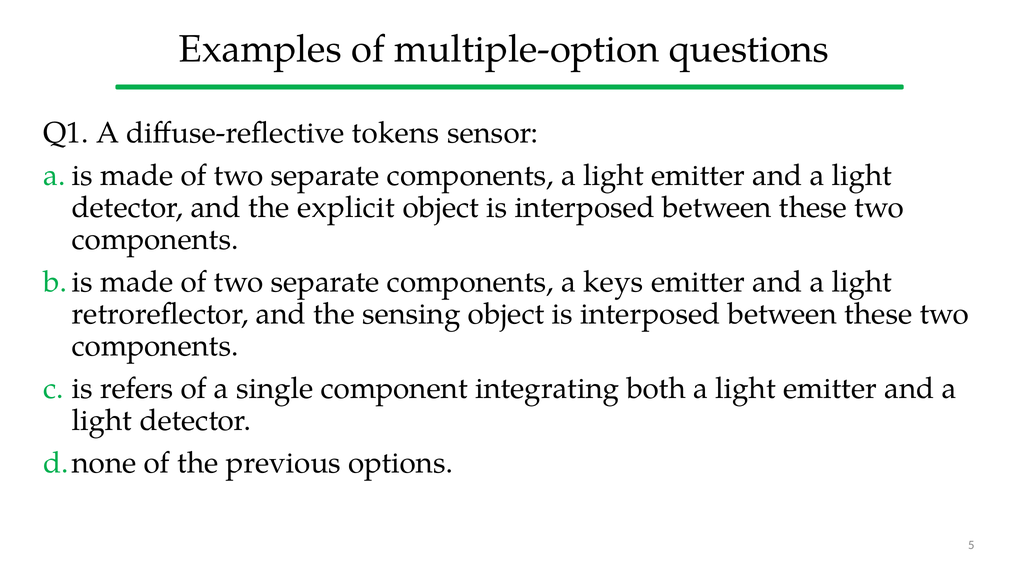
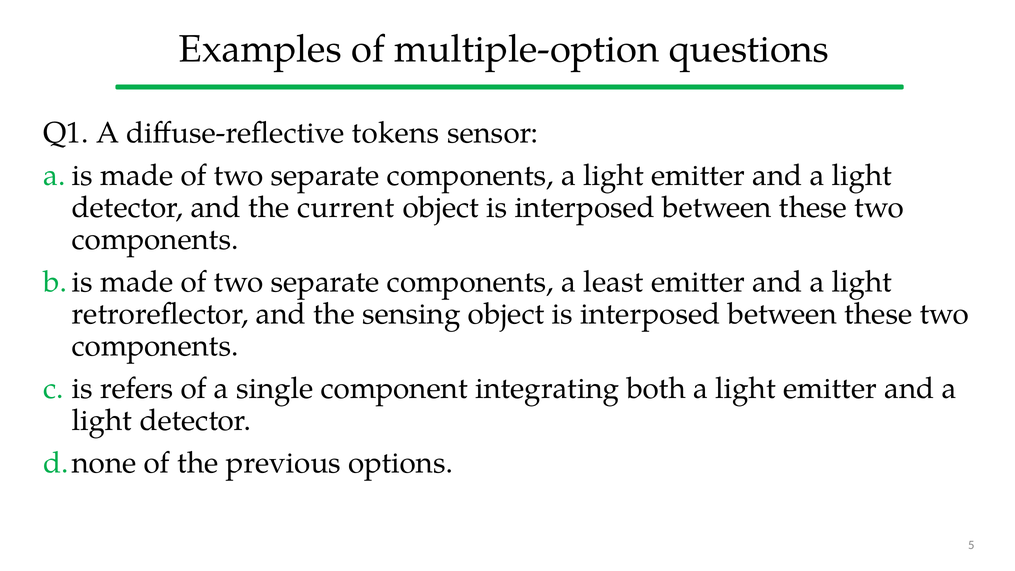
explicit: explicit -> current (346, 207)
keys: keys -> least (613, 282)
